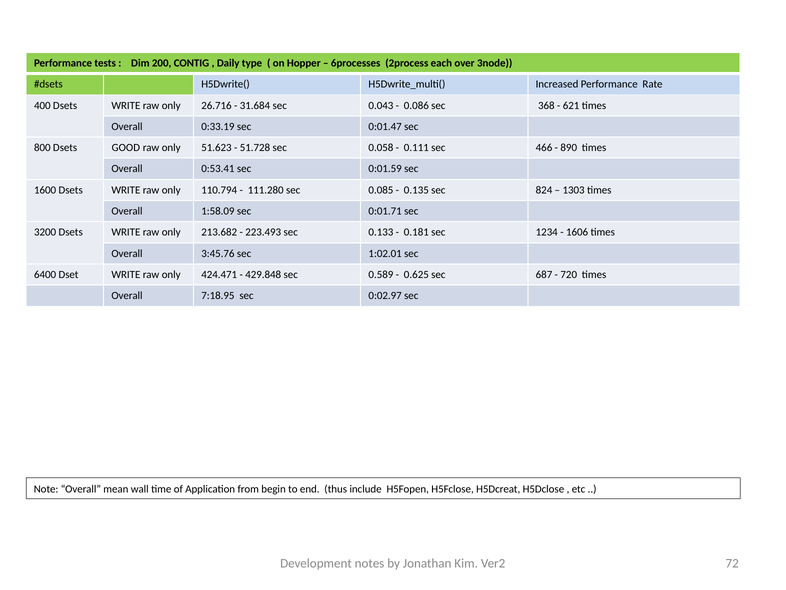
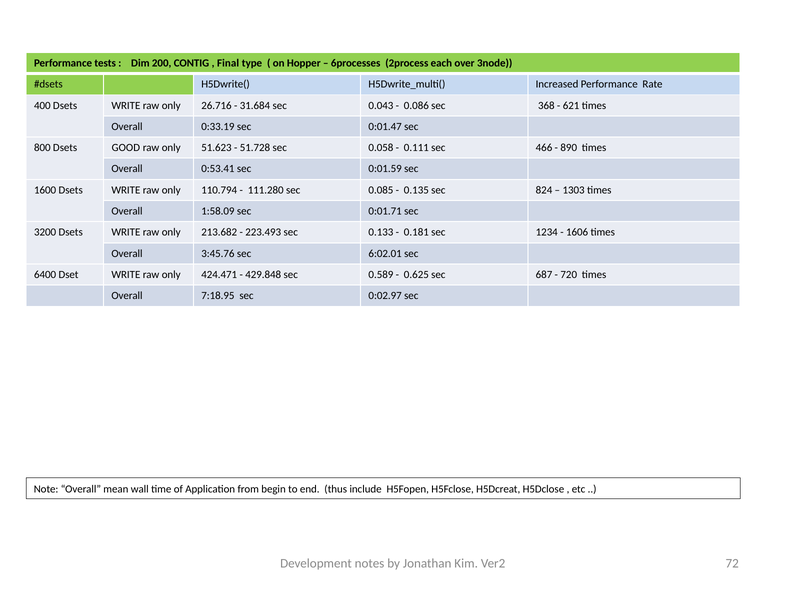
Daily: Daily -> Final (228, 63)
1:02.01: 1:02.01 -> 6:02.01 (385, 253)
